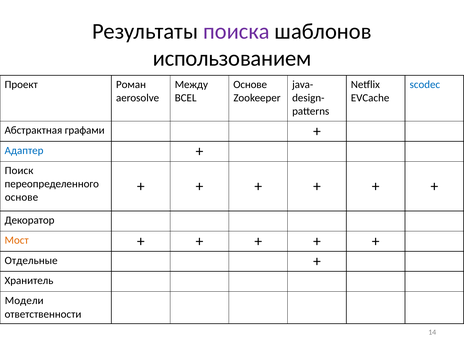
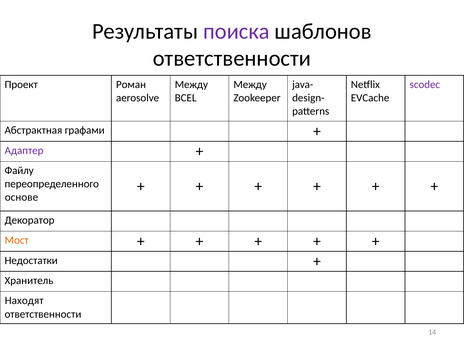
использованием: использованием -> ответственности (232, 58)
Основе: Основе -> Между (250, 84)
scodec colour: blue -> purple (425, 84)
Адаптер colour: blue -> purple (24, 150)
Поиск: Поиск -> Файлу (19, 171)
Отдельные: Отдельные -> Недостатки (31, 260)
Модели: Модели -> Находят (24, 301)
